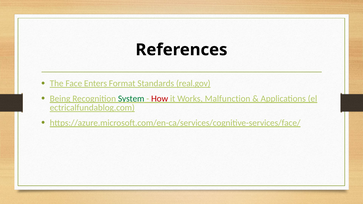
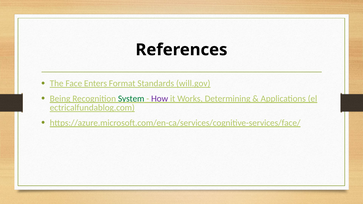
real.gov: real.gov -> will.gov (193, 84)
How colour: red -> purple (160, 99)
Malfunction: Malfunction -> Determining (228, 99)
